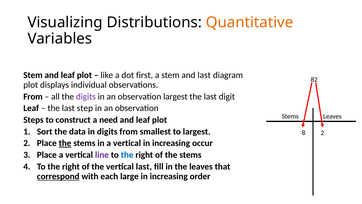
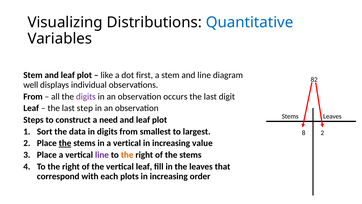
Quantitative colour: orange -> blue (250, 22)
and last: last -> line (204, 75)
plot: plot -> well (31, 85)
observation largest: largest -> occurs (175, 96)
occur: occur -> value (202, 143)
the colour: blue -> orange (127, 155)
vertical last: last -> leaf (144, 166)
correspond underline: present -> none (58, 176)
large: large -> plots (129, 176)
